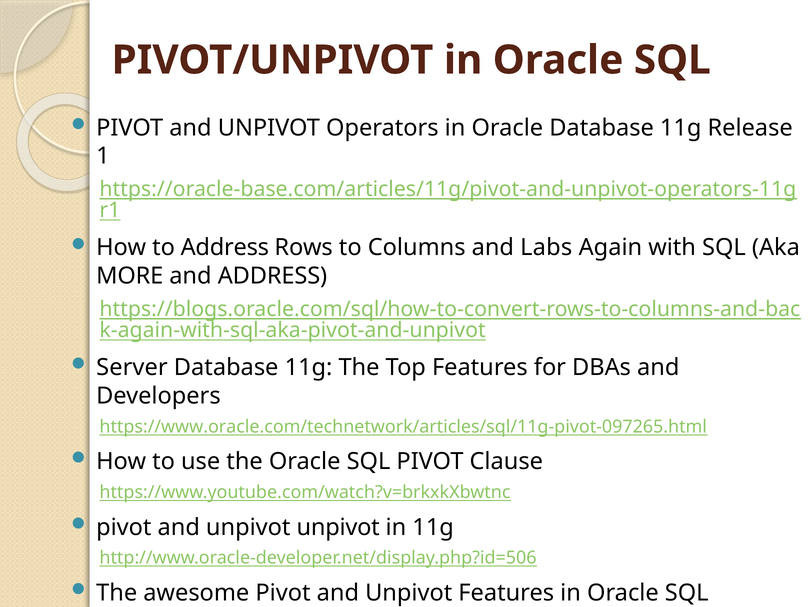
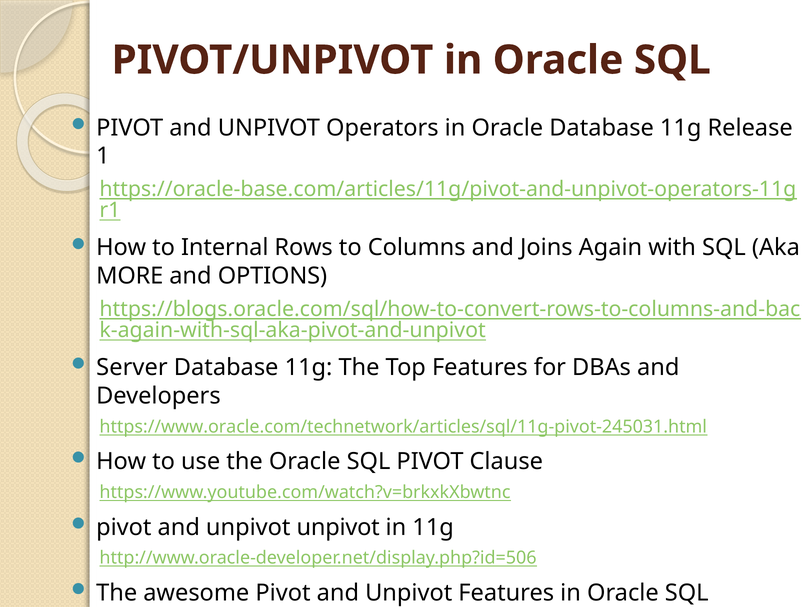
to Address: Address -> Internal (225, 248)
Labs: Labs -> Joins (546, 248)
and ADDRESS: ADDRESS -> OPTIONS (272, 276)
https://www.oracle.com/technetwork/articles/sql/11g-pivot-097265.html: https://www.oracle.com/technetwork/articles/sql/11g-pivot-097265.html -> https://www.oracle.com/technetwork/articles/sql/11g-pivot-245031.html (403, 426)
